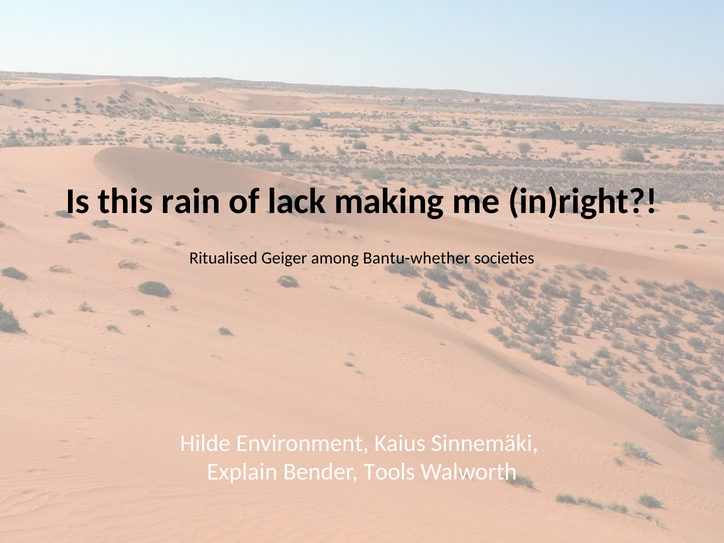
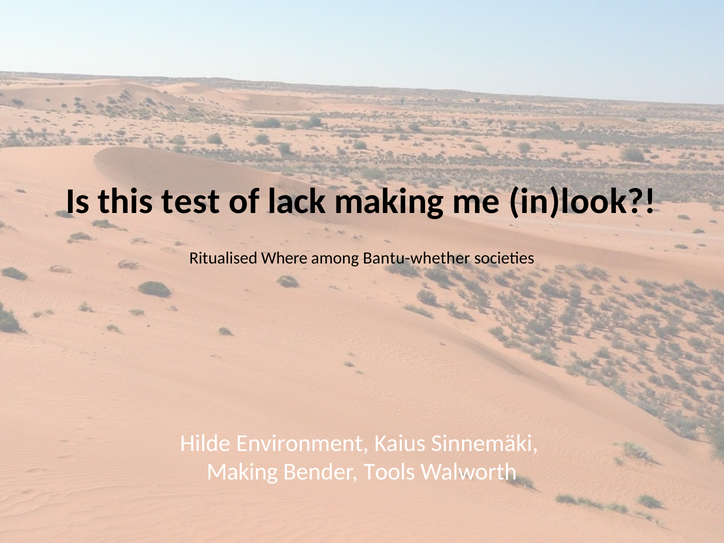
rain: rain -> test (191, 201)
in)right: in)right -> in)look (582, 201)
Geiger: Geiger -> Where (284, 258)
Explain: Explain -> Making (242, 472)
